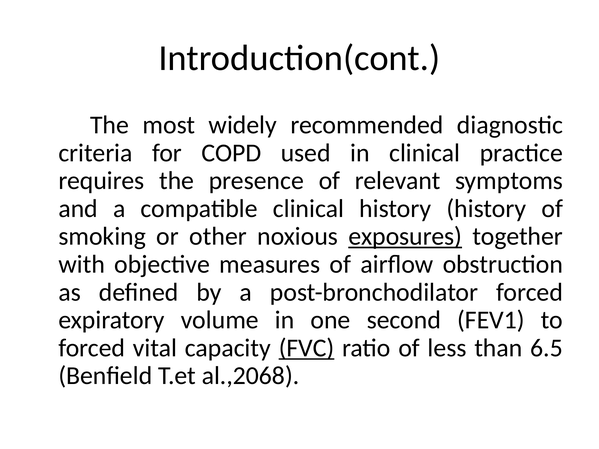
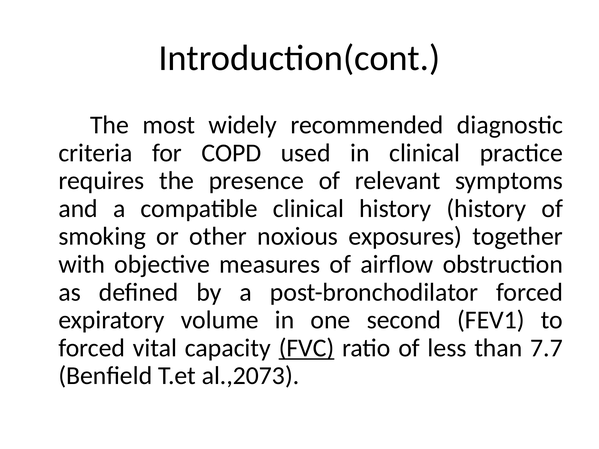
exposures underline: present -> none (405, 237)
6.5: 6.5 -> 7.7 (546, 348)
al.,2068: al.,2068 -> al.,2073 (251, 376)
